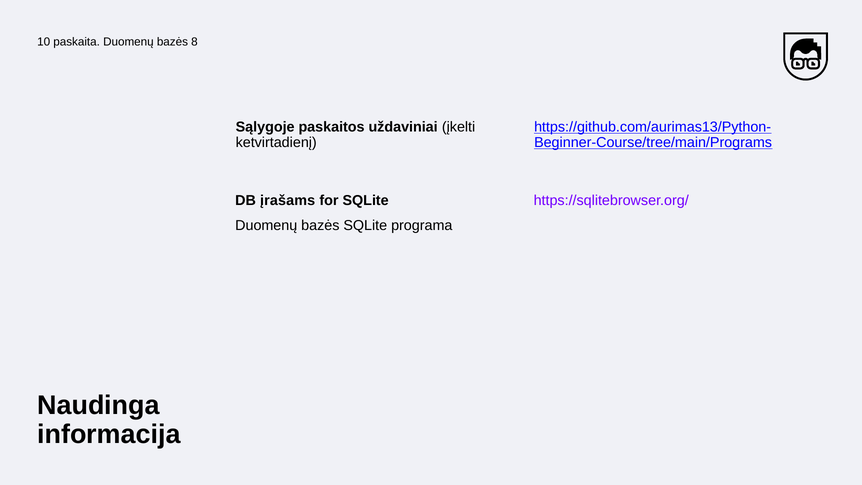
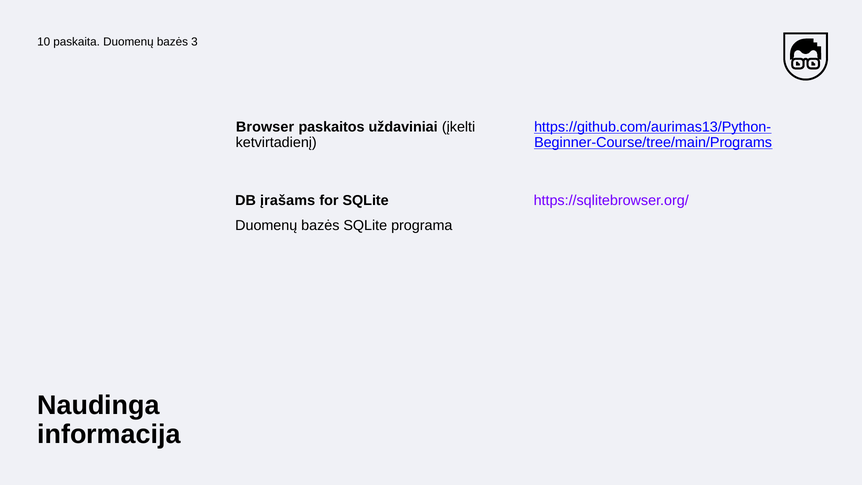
8: 8 -> 3 (194, 42)
Sąlygoje: Sąlygoje -> Browser (265, 127)
